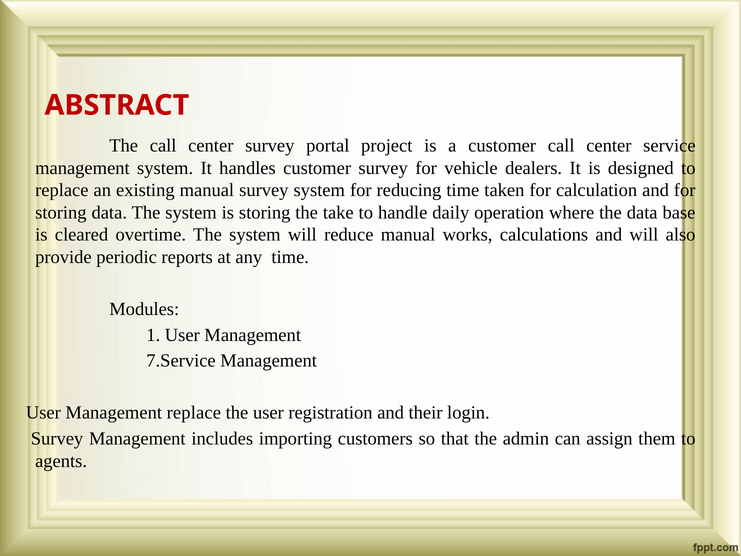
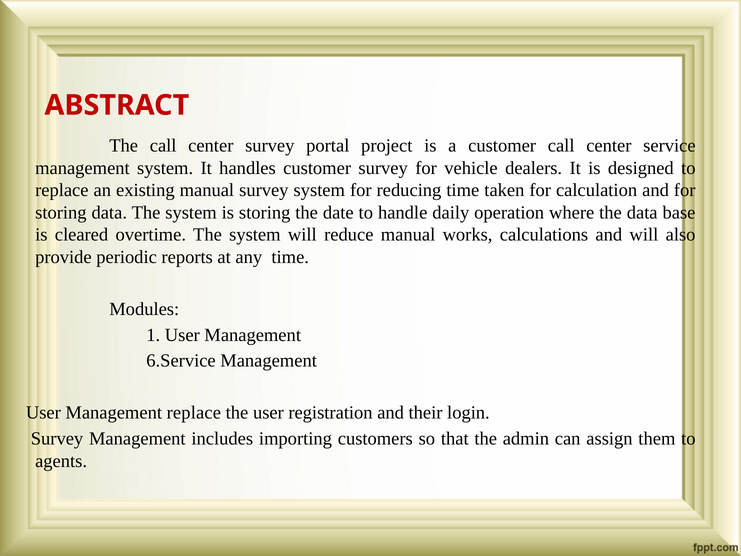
take: take -> date (338, 212)
7.Service: 7.Service -> 6.Service (181, 361)
